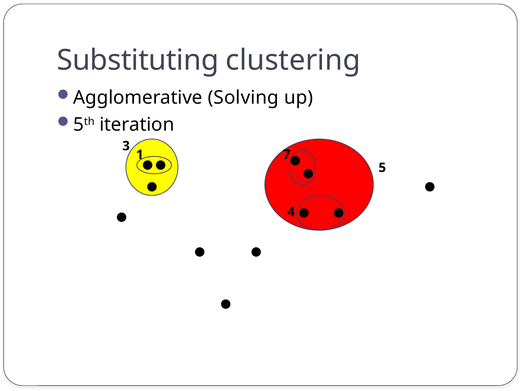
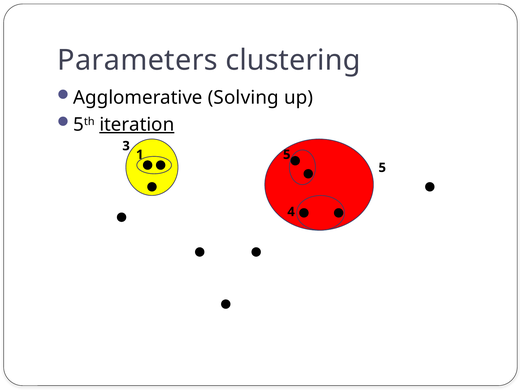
Substituting: Substituting -> Parameters (138, 60)
iteration underline: none -> present (137, 124)
1 7: 7 -> 5 (287, 155)
